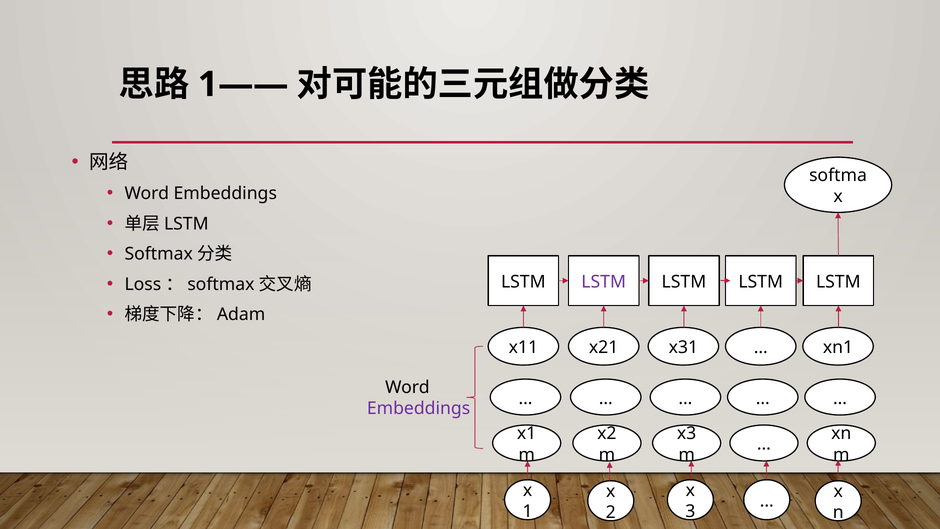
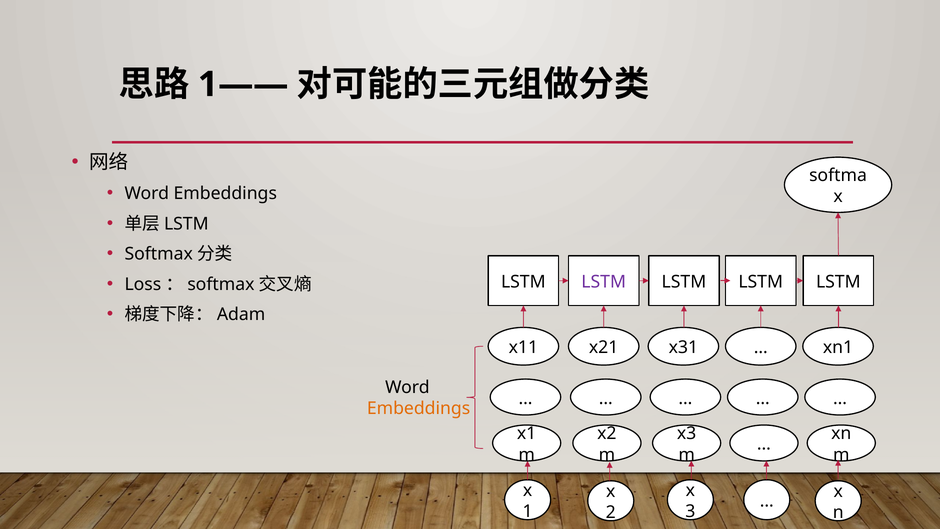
Embeddings colour: purple -> orange (419, 408)
